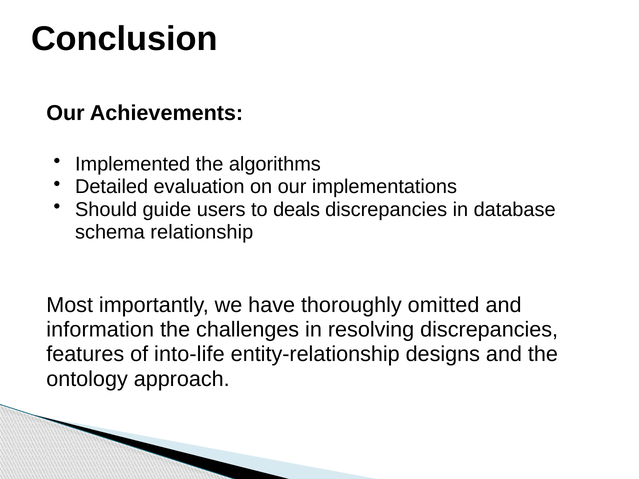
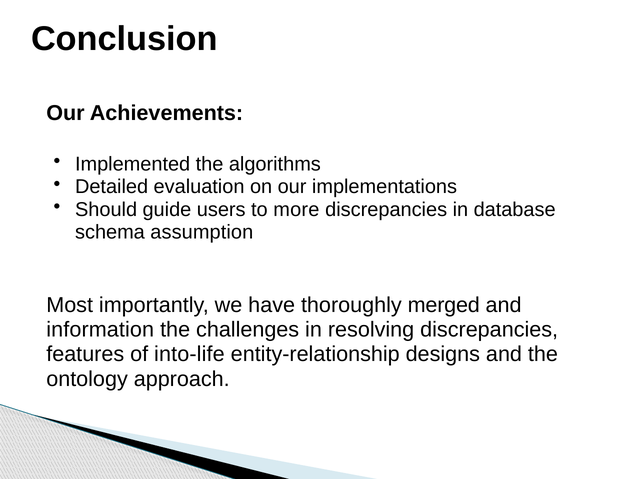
deals: deals -> more (296, 210)
relationship: relationship -> assumption (202, 232)
omitted: omitted -> merged (444, 305)
